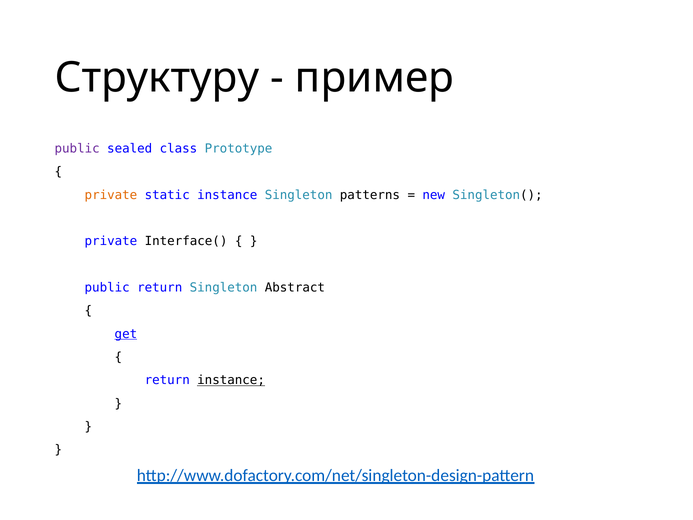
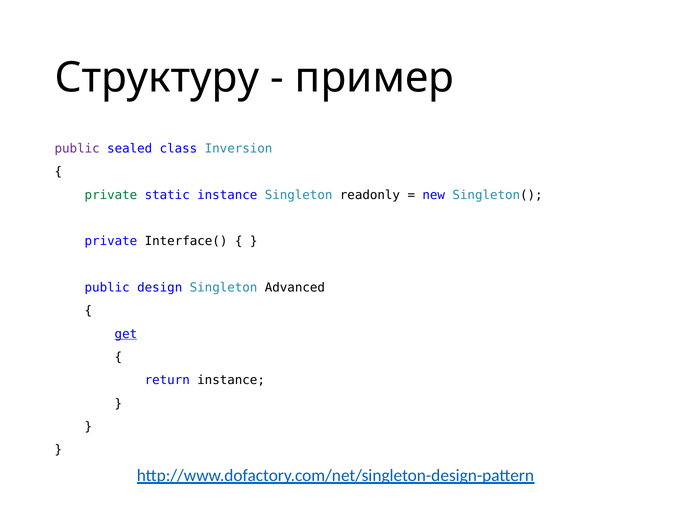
Prototype: Prototype -> Inversion (239, 149)
private colour: orange -> green (111, 195)
patterns: patterns -> readonly (370, 195)
public return: return -> design (160, 287)
Abstract: Abstract -> Advanced (295, 287)
instance underline: present -> none (231, 380)
